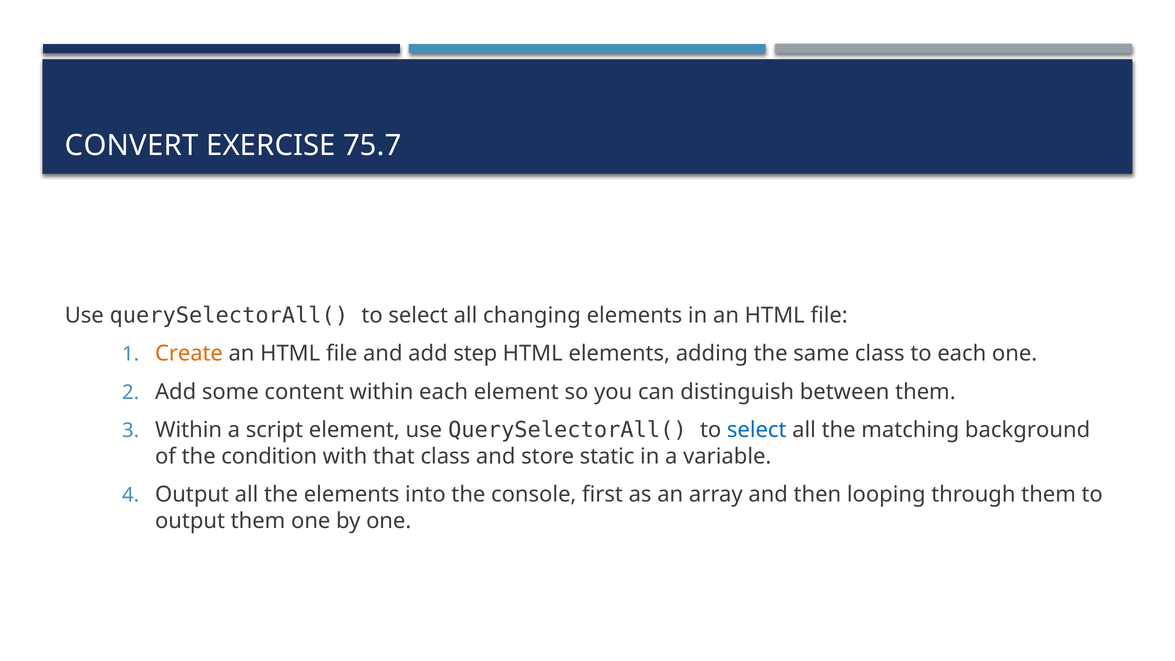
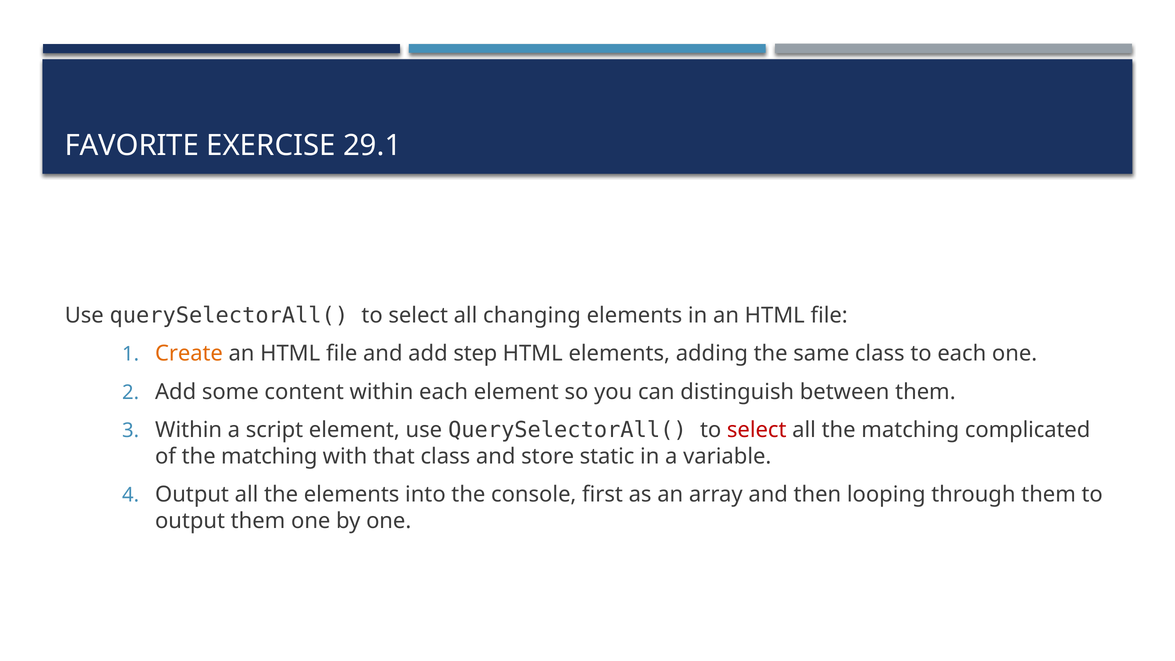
CONVERT: CONVERT -> FAVORITE (132, 145)
75.7: 75.7 -> 29.1 (372, 145)
select colour: blue -> red (757, 430)
background: background -> complicated (1028, 430)
of the condition: condition -> matching (269, 456)
